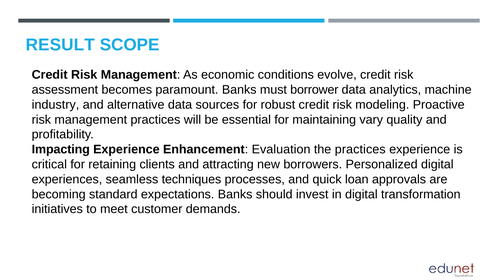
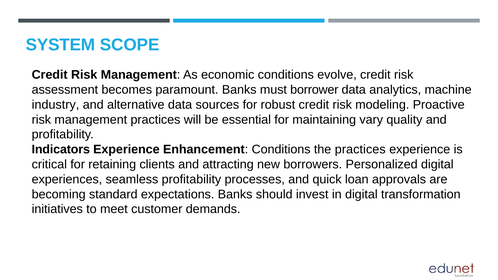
RESULT: RESULT -> SYSTEM (60, 45)
Impacting: Impacting -> Indicators (61, 149)
Enhancement Evaluation: Evaluation -> Conditions (281, 149)
seamless techniques: techniques -> profitability (191, 179)
